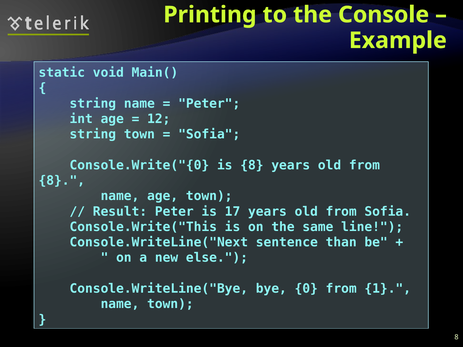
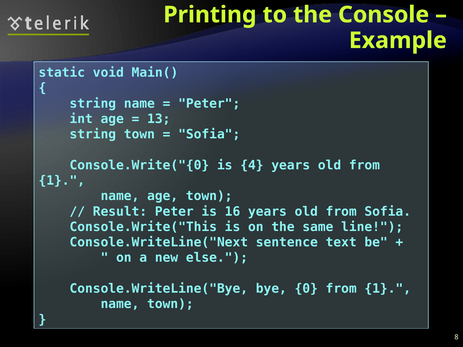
12: 12 -> 13 (159, 119)
is 8: 8 -> 4 (252, 165)
8: 8 -> 1 (62, 181)
17: 17 -> 16 (232, 212)
than: than -> text (341, 242)
